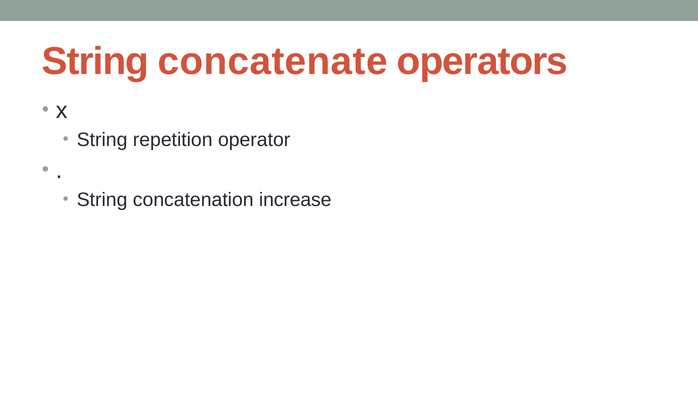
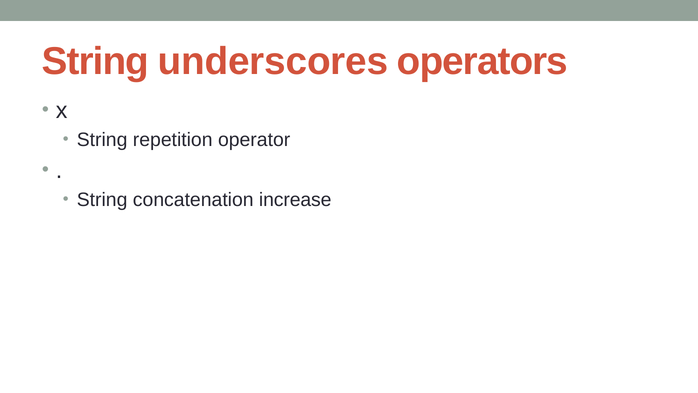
concatenate: concatenate -> underscores (273, 62)
